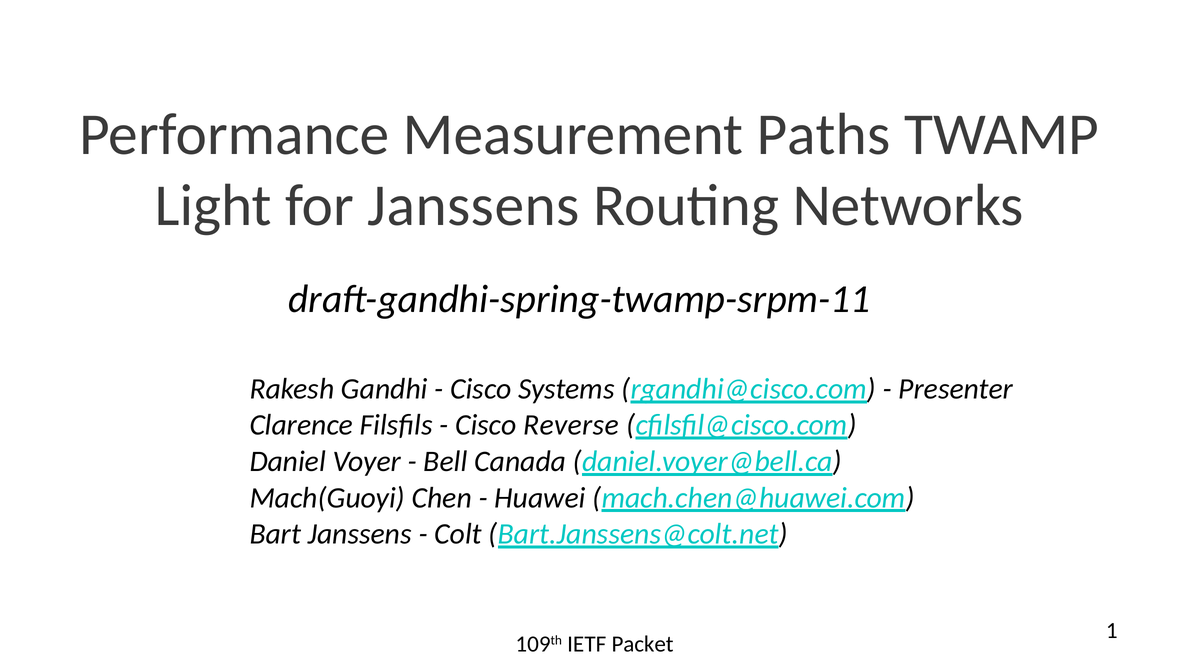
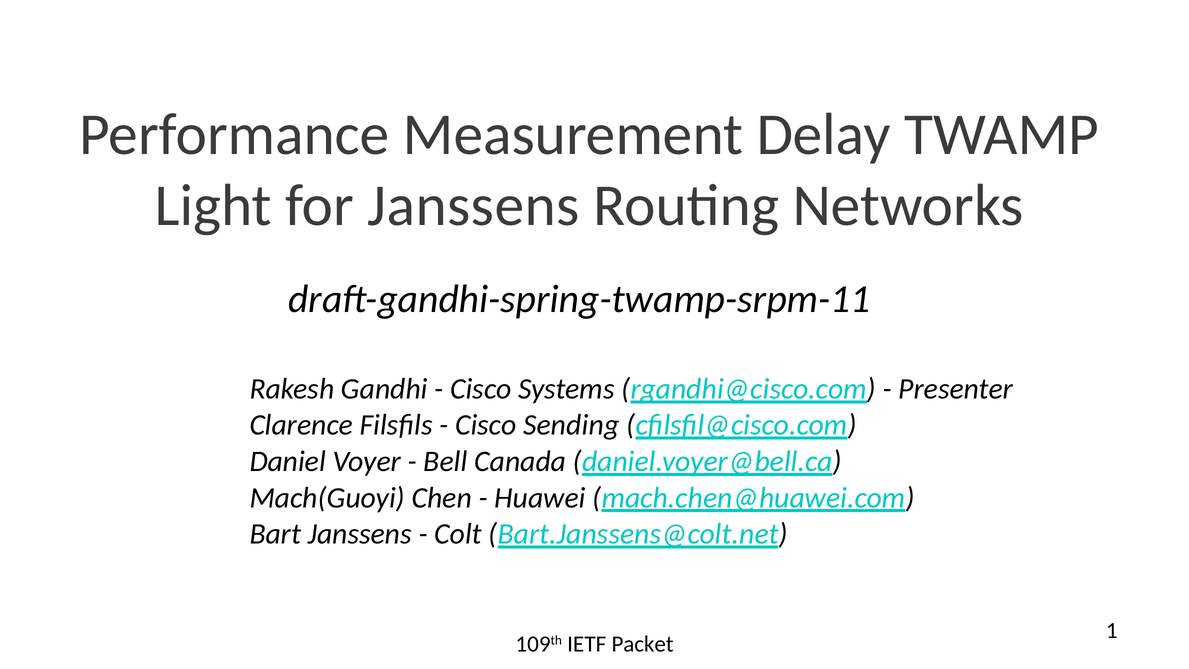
Paths: Paths -> Delay (824, 134)
Reverse: Reverse -> Sending (571, 425)
